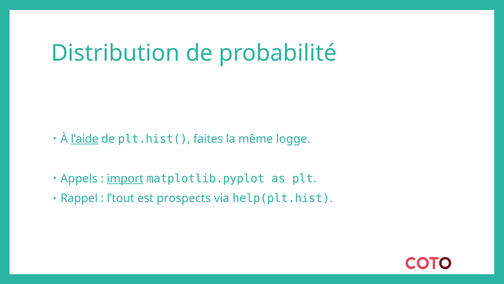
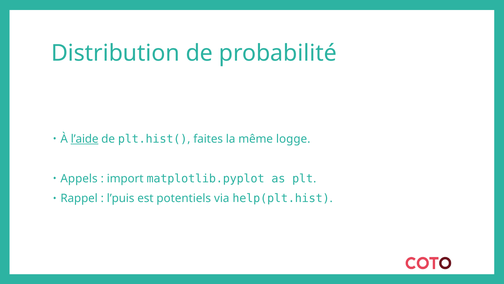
import underline: present -> none (125, 178)
l’tout: l’tout -> l’puis (121, 198)
prospects: prospects -> potentiels (184, 198)
